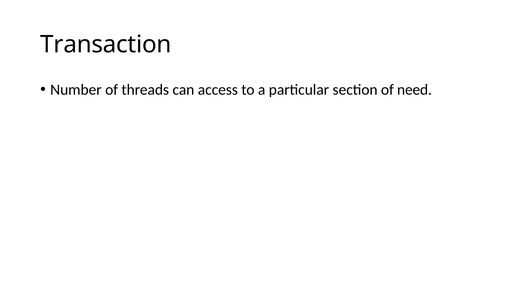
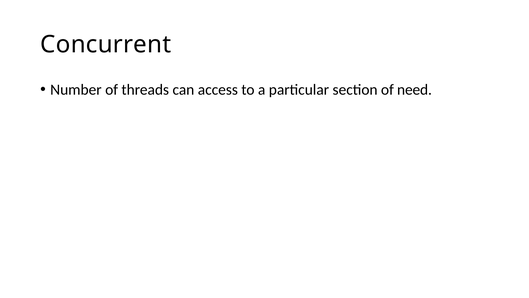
Transaction: Transaction -> Concurrent (106, 44)
